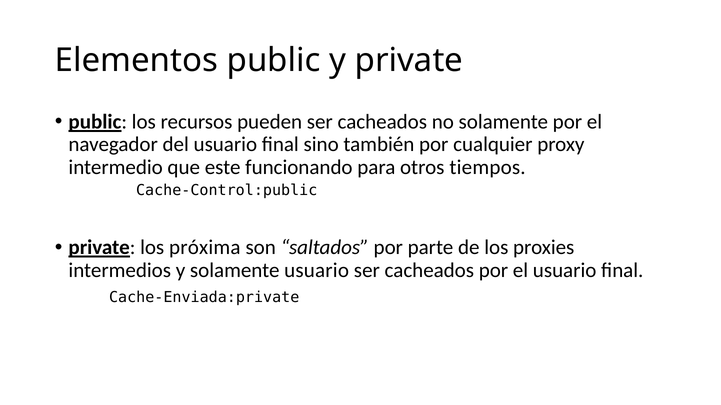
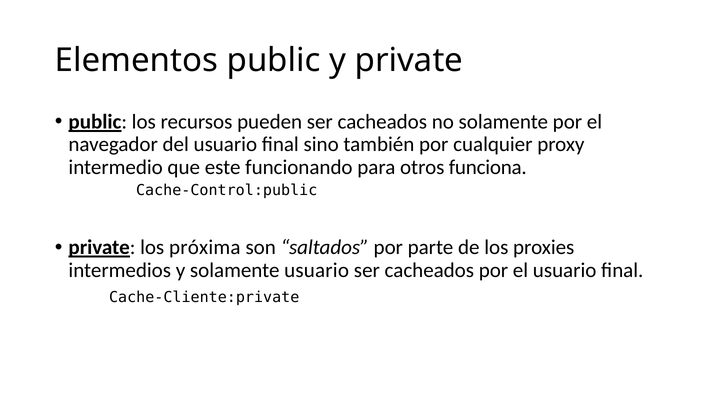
tiempos: tiempos -> funciona (488, 167)
Cache-Enviada:private: Cache-Enviada:private -> Cache-Cliente:private (204, 297)
